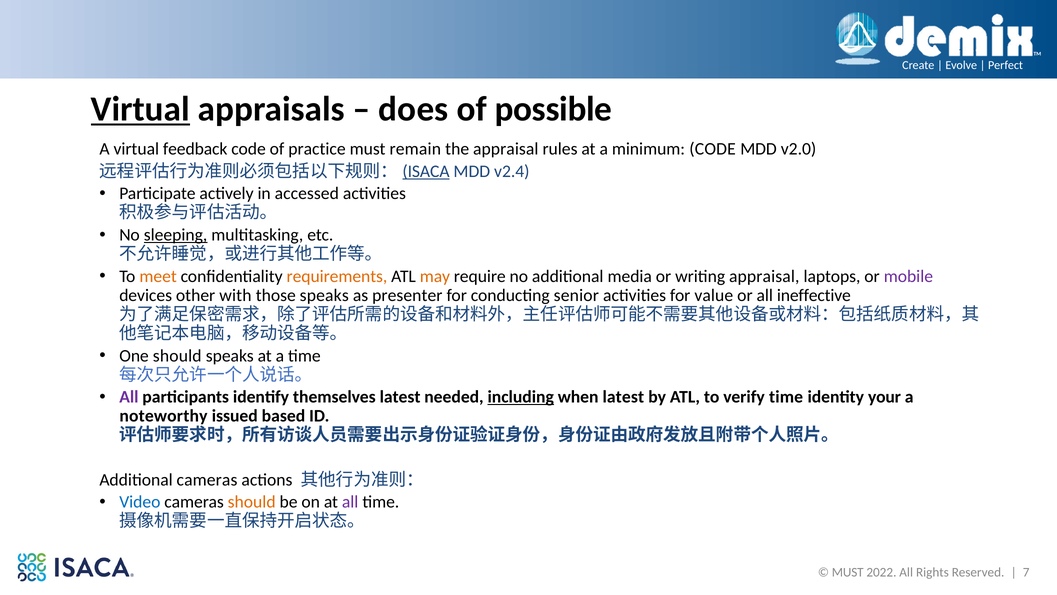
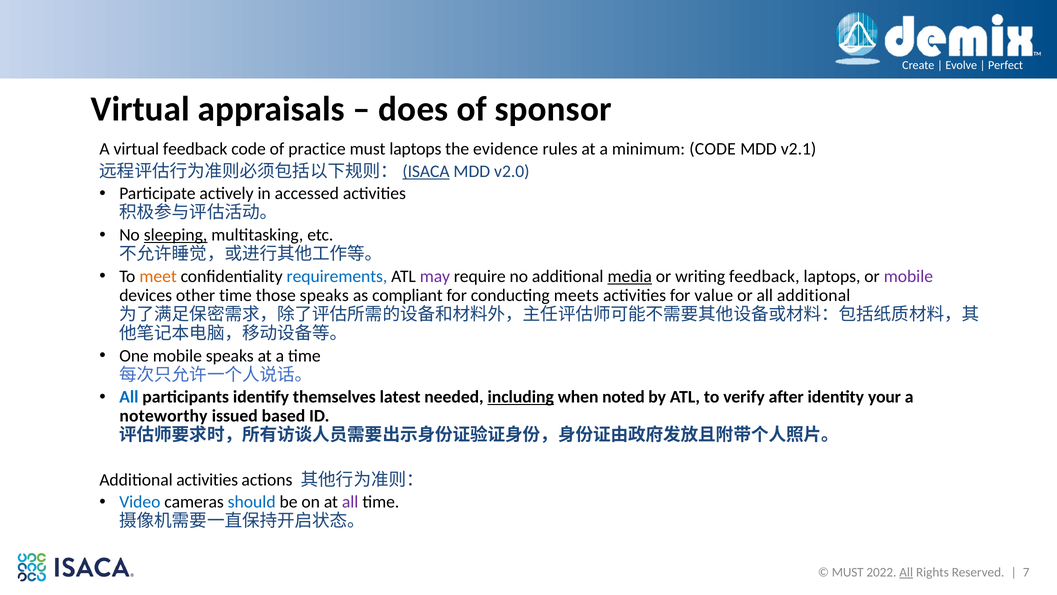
Virtual underline: present -> none (140, 109)
possible: possible -> sponsor (553, 109)
must remain: remain -> laptops (415, 149)
the appraisal: appraisal -> evidence (506, 149)
v2.0: v2.0 -> v2.1 (799, 149)
v2.4: v2.4 -> v2.0 (512, 171)
requirements colour: orange -> blue (337, 276)
may colour: orange -> purple (435, 276)
media underline: none -> present (630, 276)
writing appraisal: appraisal -> feedback (764, 276)
other with: with -> time (235, 295)
presenter: presenter -> compliant (407, 295)
senior: senior -> meets (576, 295)
all ineffective: ineffective -> additional (814, 295)
One should: should -> mobile (177, 355)
All colour: purple -> blue (129, 397)
when latest: latest -> noted (623, 397)
verify time: time -> after (786, 397)
Additional cameras: cameras -> activities (207, 479)
should colour: orange -> blue (252, 502)
All underline: none -> present (906, 572)
